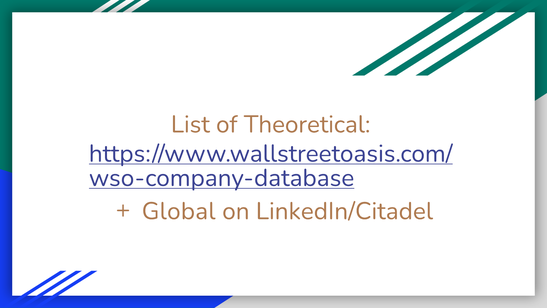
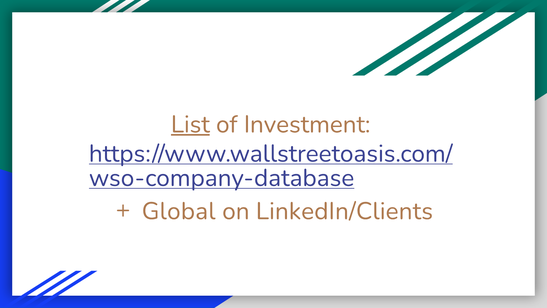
List underline: none -> present (190, 124)
Theoretical: Theoretical -> Investment (307, 124)
LinkedIn/Citadel: LinkedIn/Citadel -> LinkedIn/Clients (344, 211)
